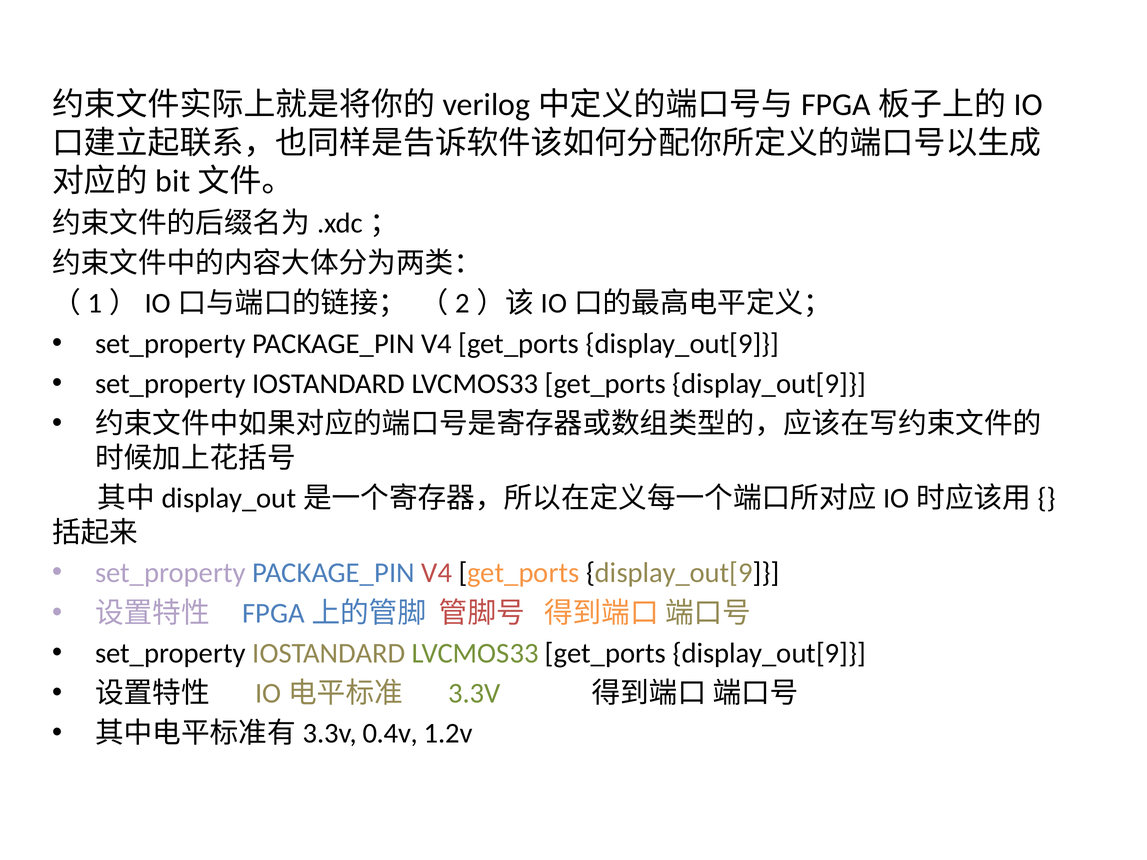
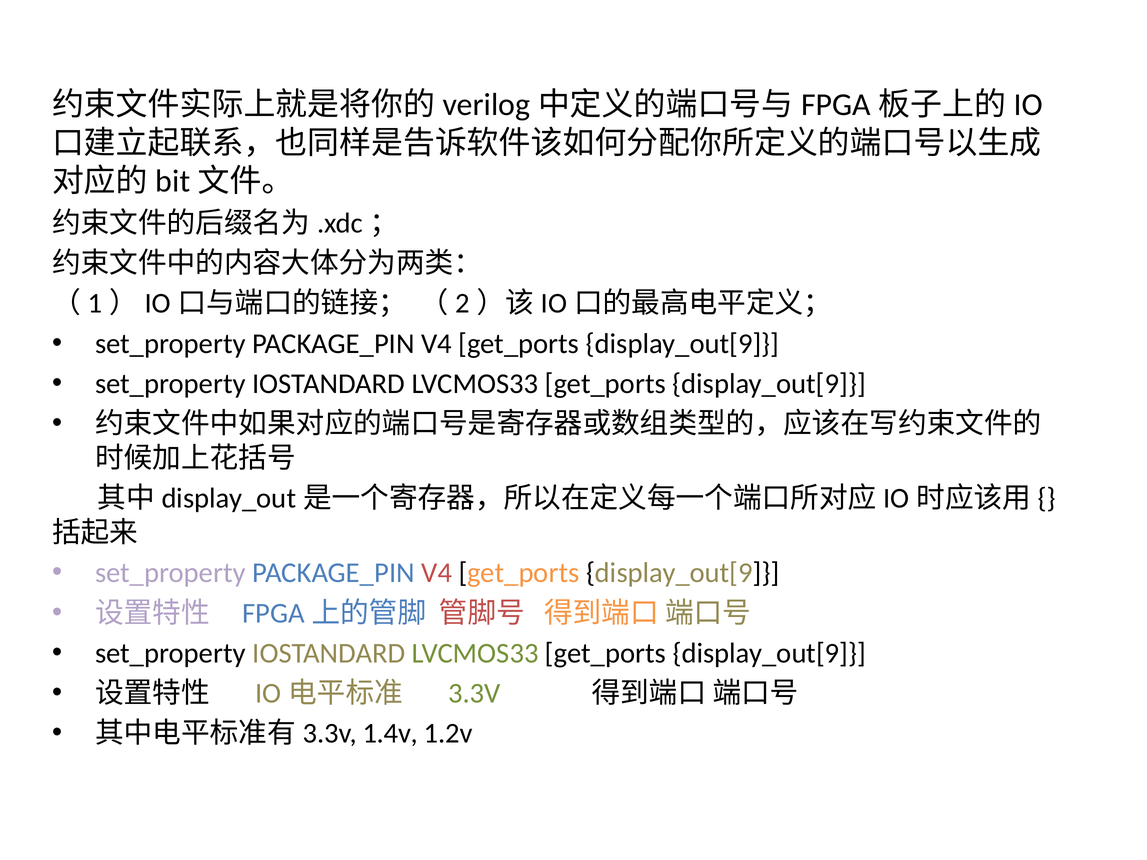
0.4v: 0.4v -> 1.4v (390, 734)
